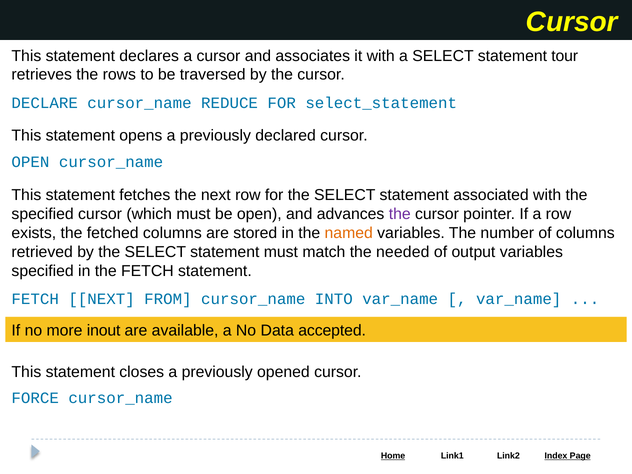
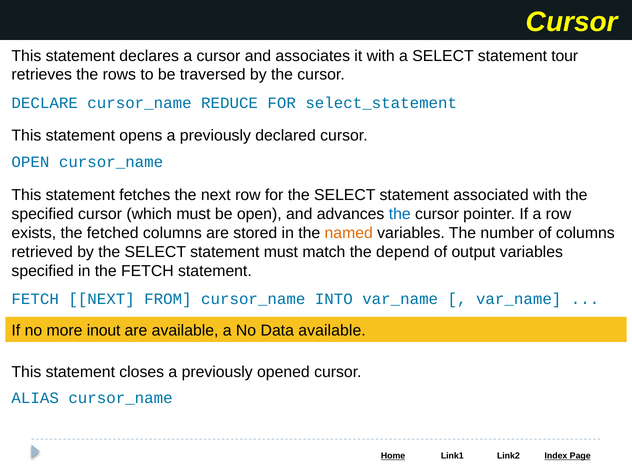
the colour: purple -> blue (400, 214)
needed: needed -> depend (403, 252)
Data accepted: accepted -> available (332, 330)
FORCE: FORCE -> ALIAS (35, 398)
